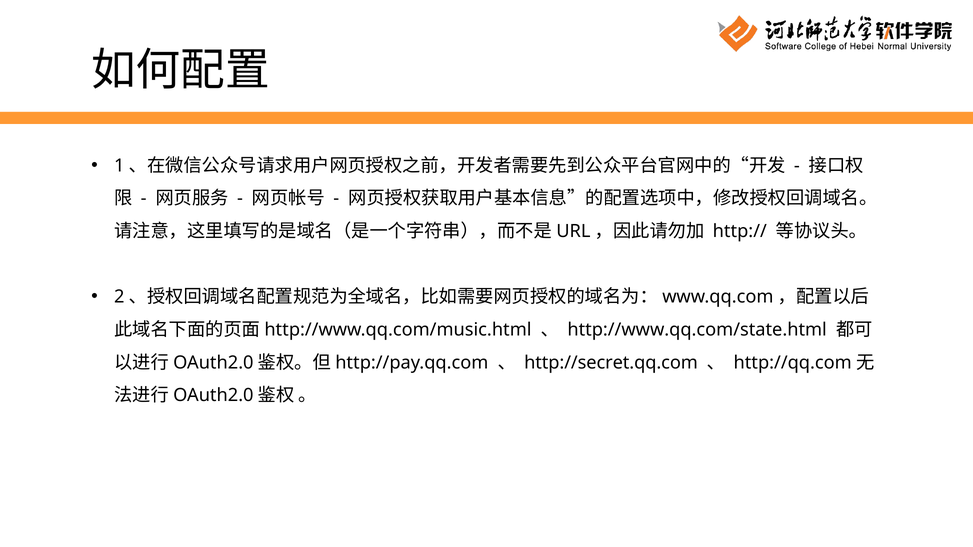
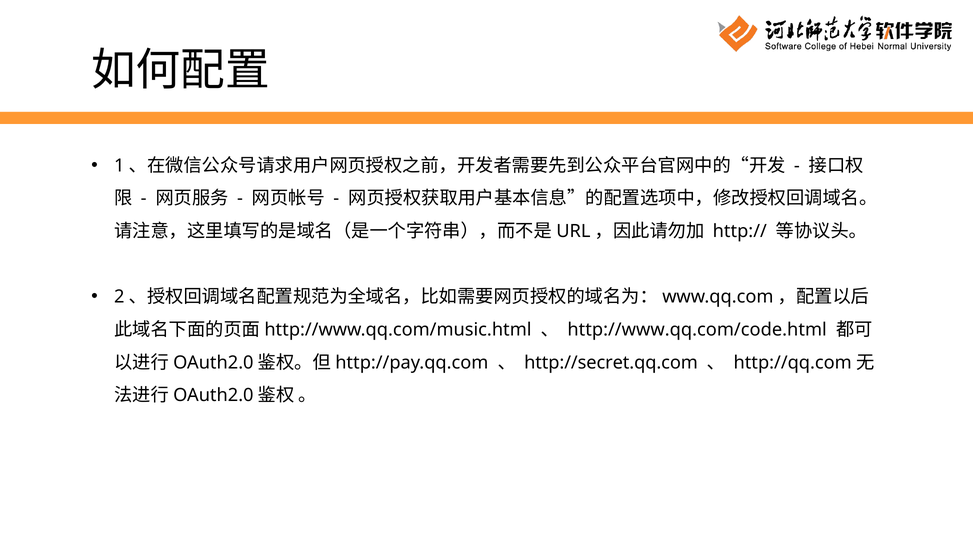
http://www.qq.com/state.html: http://www.qq.com/state.html -> http://www.qq.com/code.html (697, 330)
